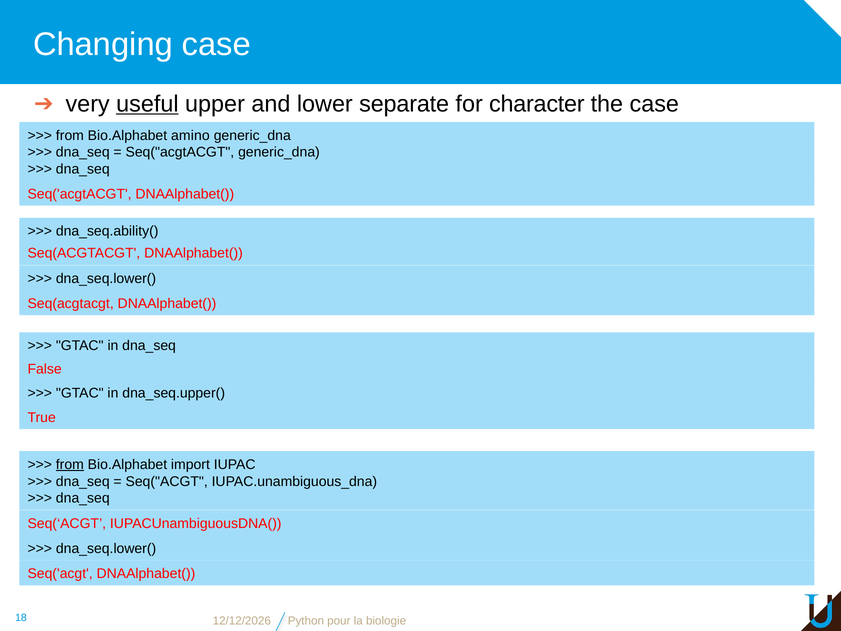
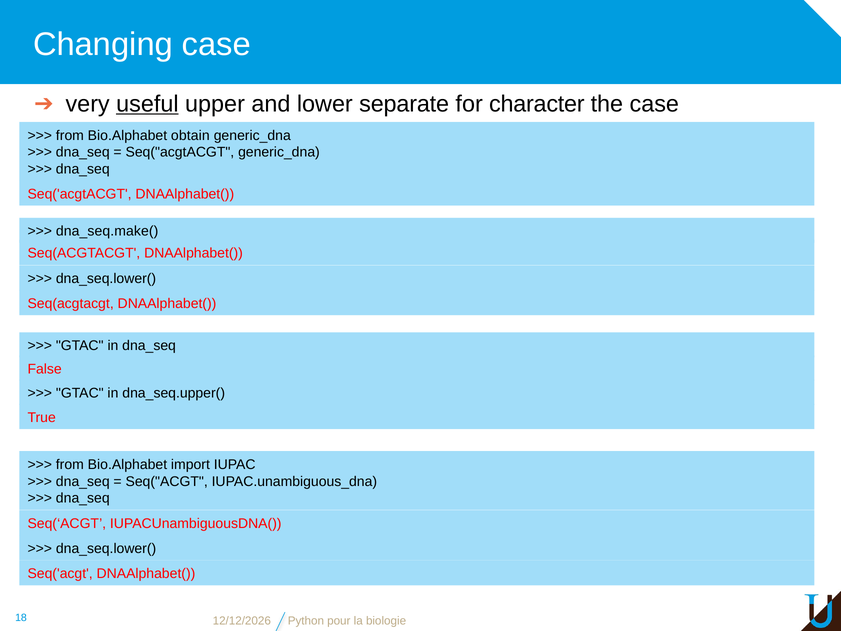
amino: amino -> obtain (190, 135)
dna_seq.ability(: dna_seq.ability( -> dna_seq.make( (107, 231)
from underline: present -> none (70, 464)
